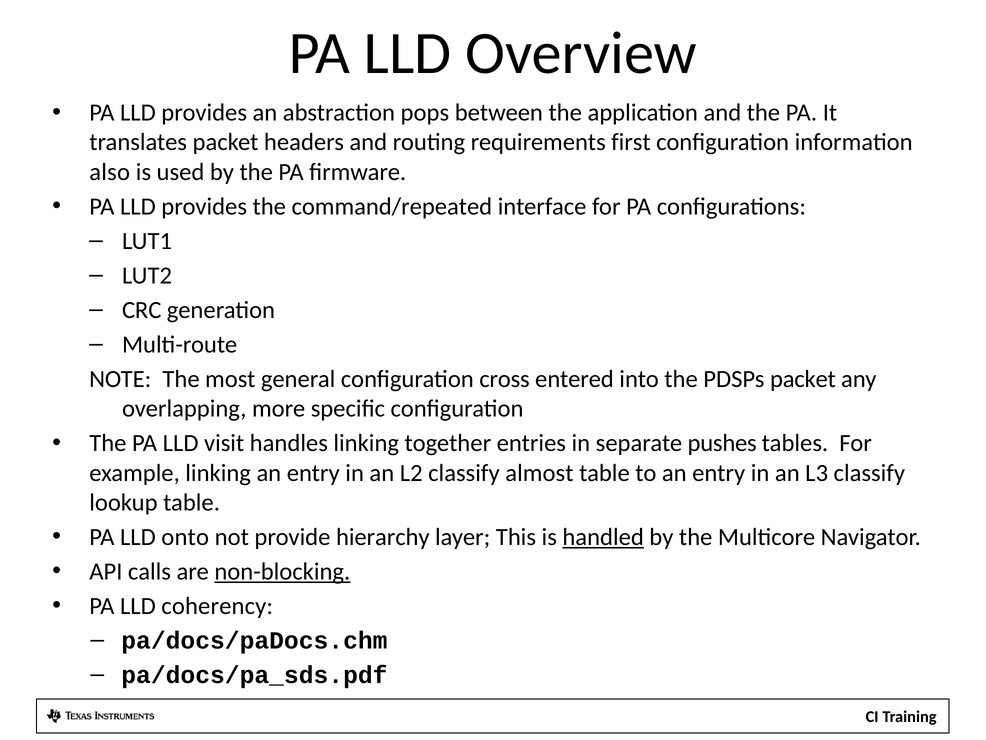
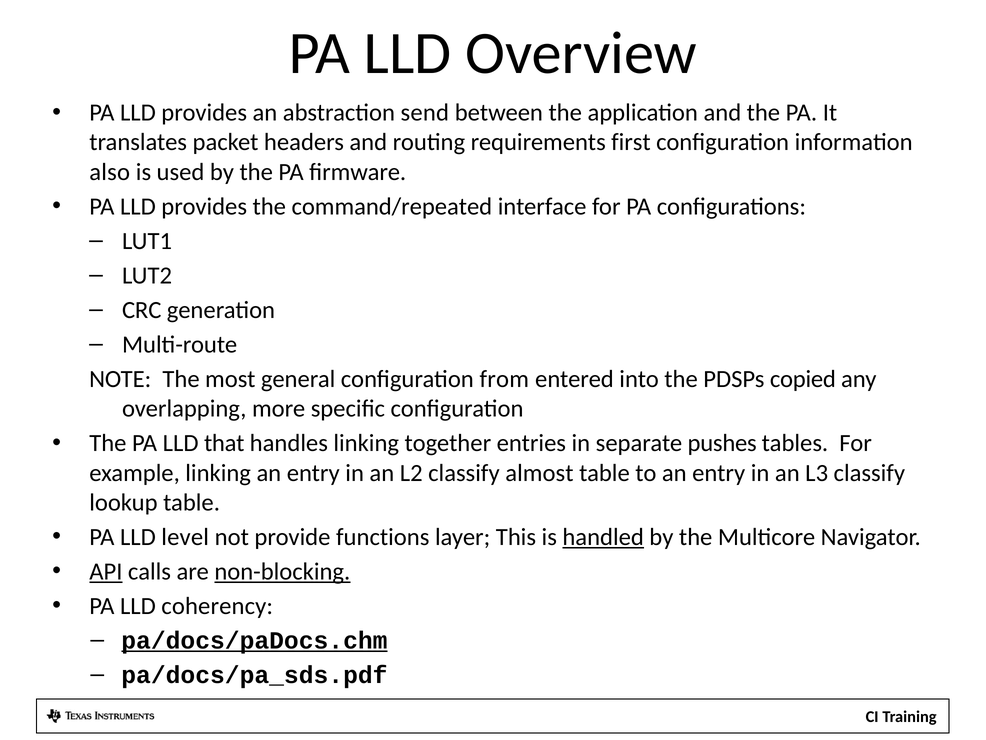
pops: pops -> send (425, 113)
cross: cross -> from (504, 379)
PDSPs packet: packet -> copied (803, 379)
visit: visit -> that (224, 443)
onto: onto -> level (185, 537)
hierarchy: hierarchy -> functions (383, 537)
API underline: none -> present (106, 571)
pa/docs/paDocs.chm underline: none -> present (254, 640)
